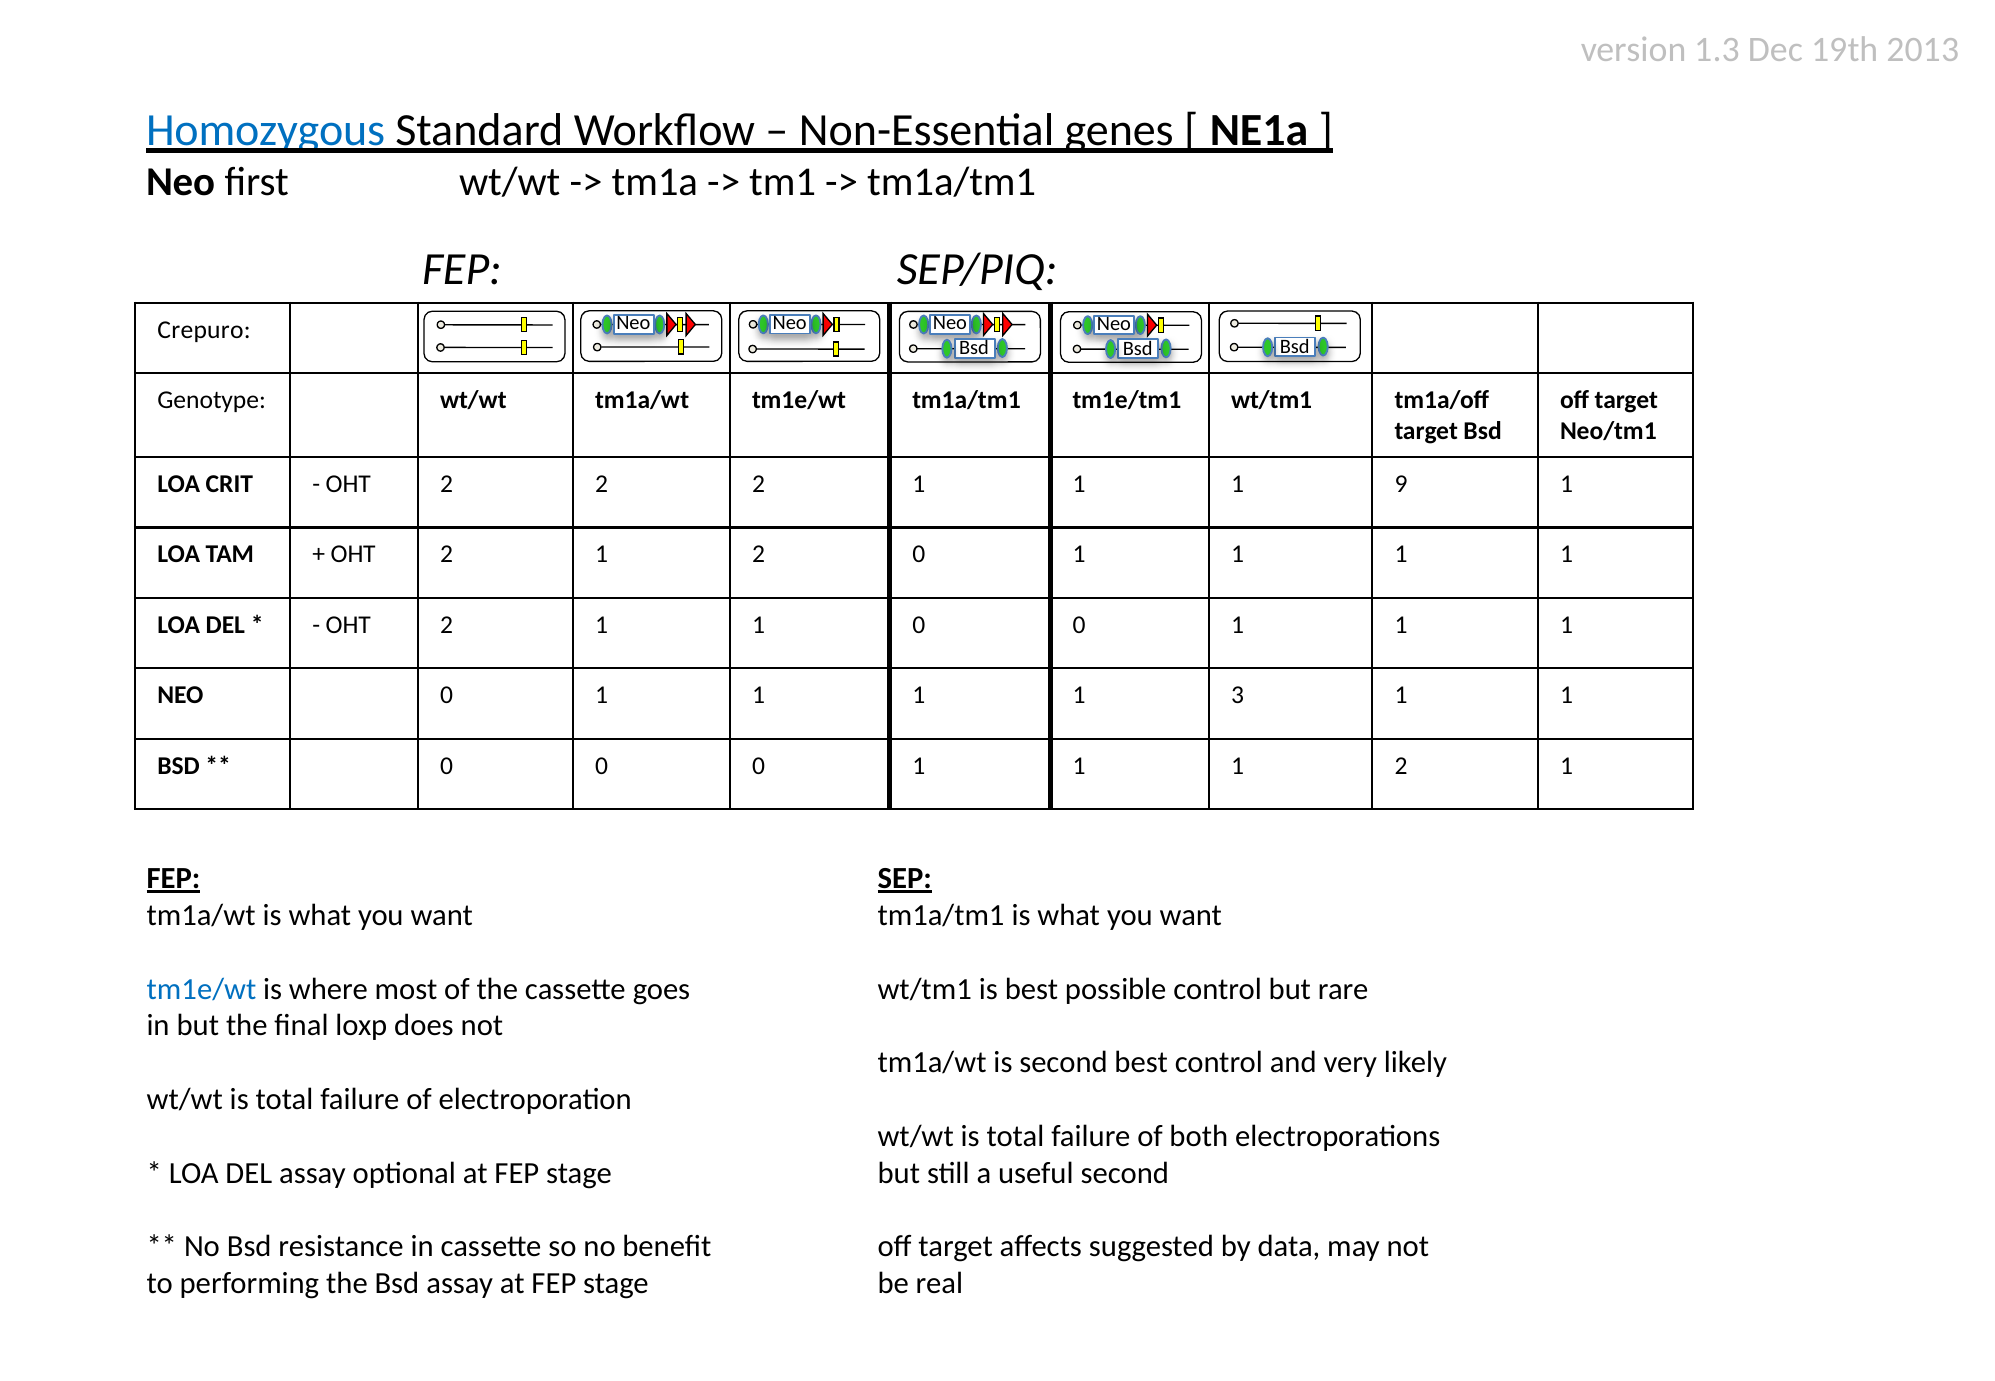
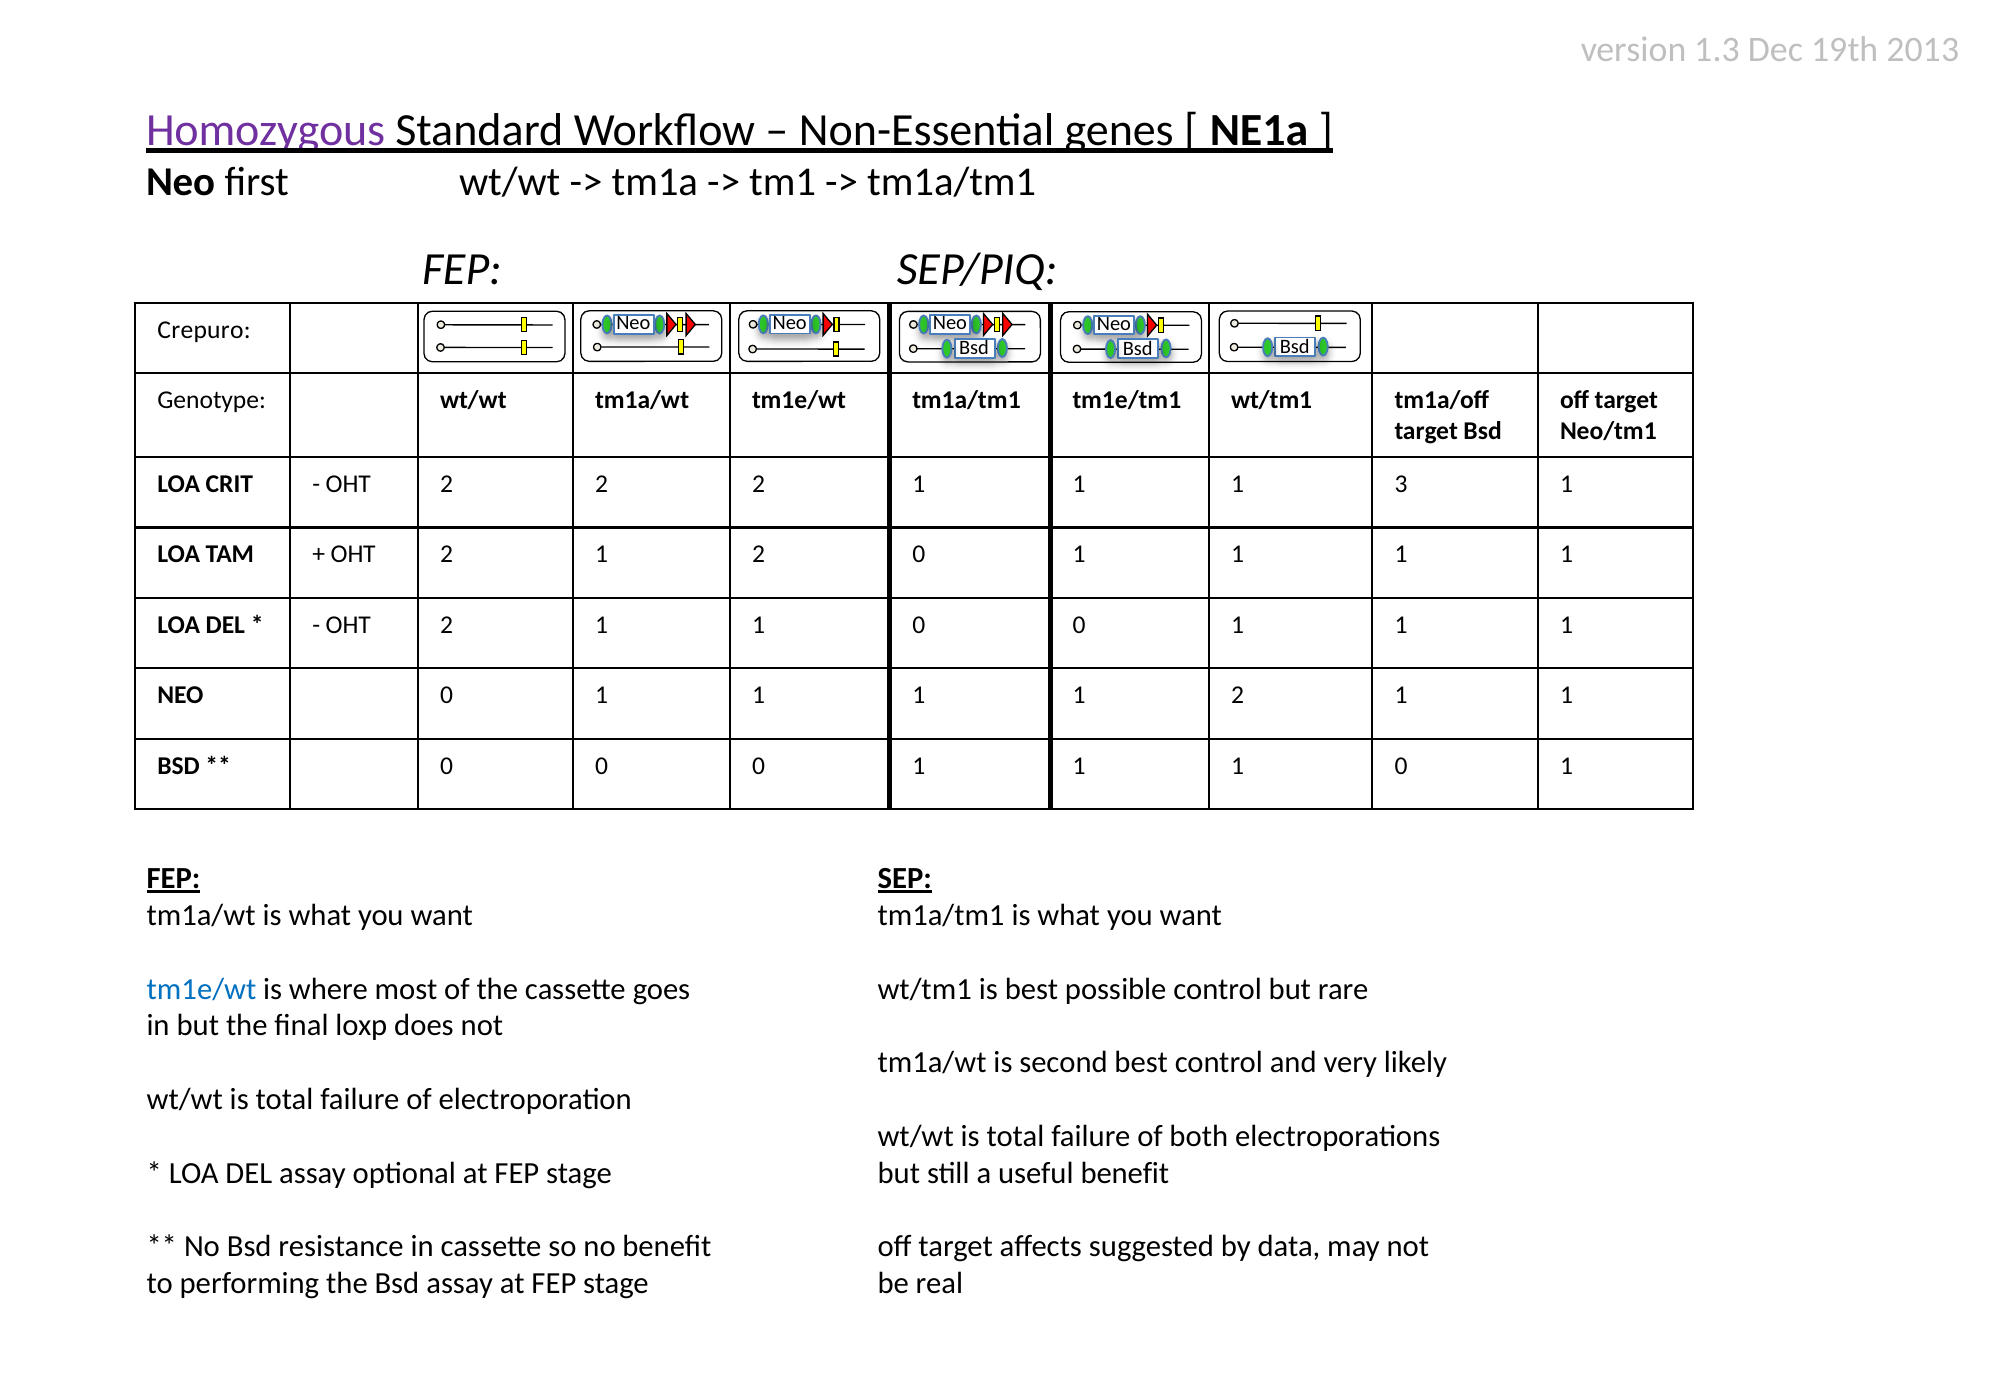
Homozygous colour: blue -> purple (266, 130)
9: 9 -> 3 (1401, 484)
1 1 3: 3 -> 2 (1238, 695)
1 1 1 2: 2 -> 0 (1401, 766)
useful second: second -> benefit (1125, 1173)
